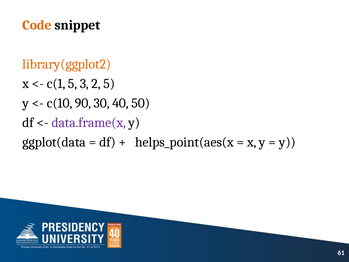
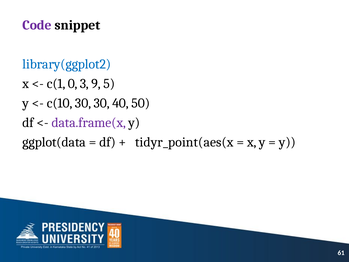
Code colour: orange -> purple (37, 25)
library(ggplot2 colour: orange -> blue (67, 64)
c(1 5: 5 -> 0 (73, 84)
2: 2 -> 9 (96, 84)
c(10 90: 90 -> 30 (83, 103)
helps_point(aes(x: helps_point(aes(x -> tidyr_point(aes(x (184, 142)
